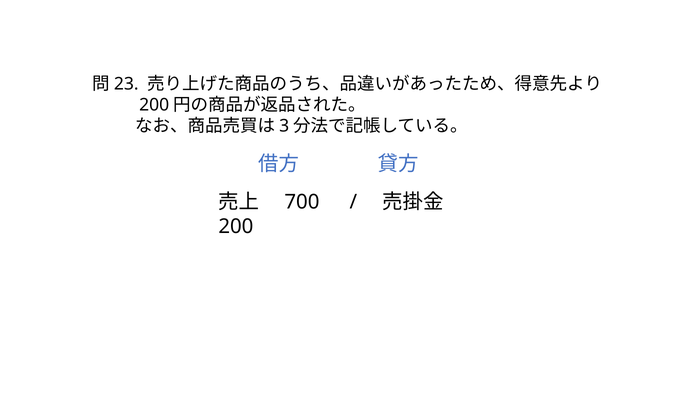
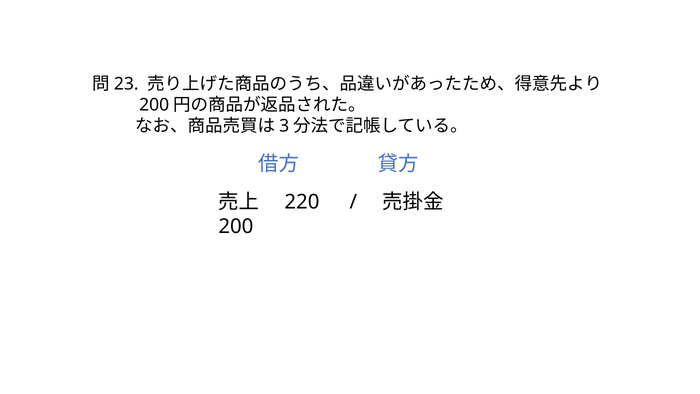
700: 700 -> 220 (302, 202)
